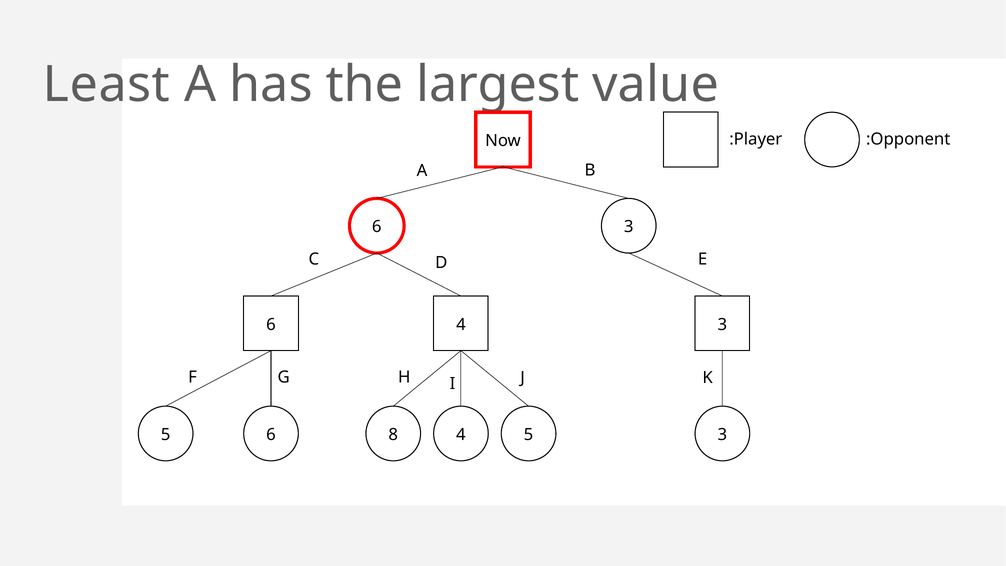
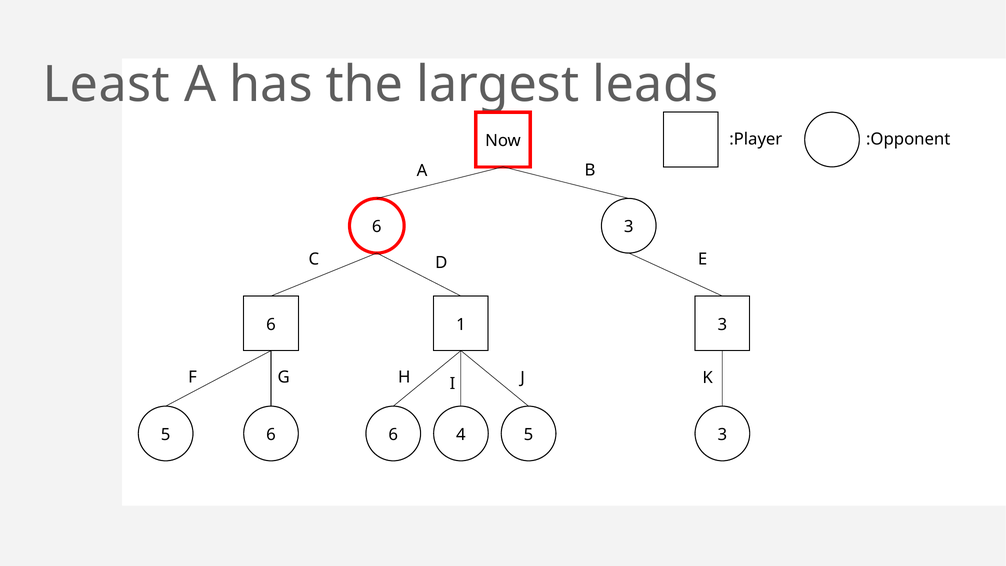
value: value -> leads (655, 84)
6 4: 4 -> 1 (461, 324)
5 8: 8 -> 6 (393, 435)
